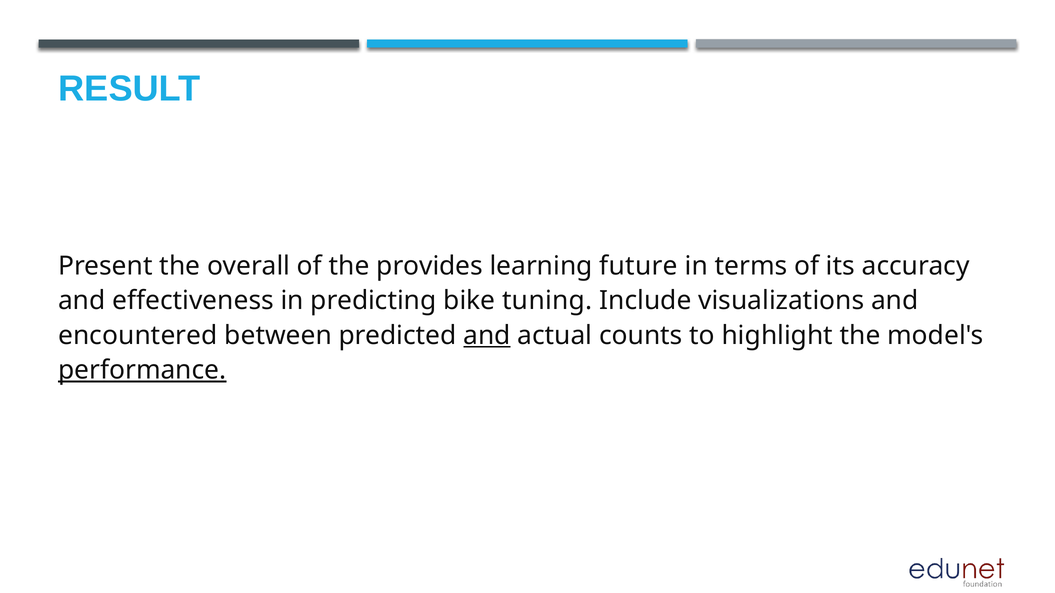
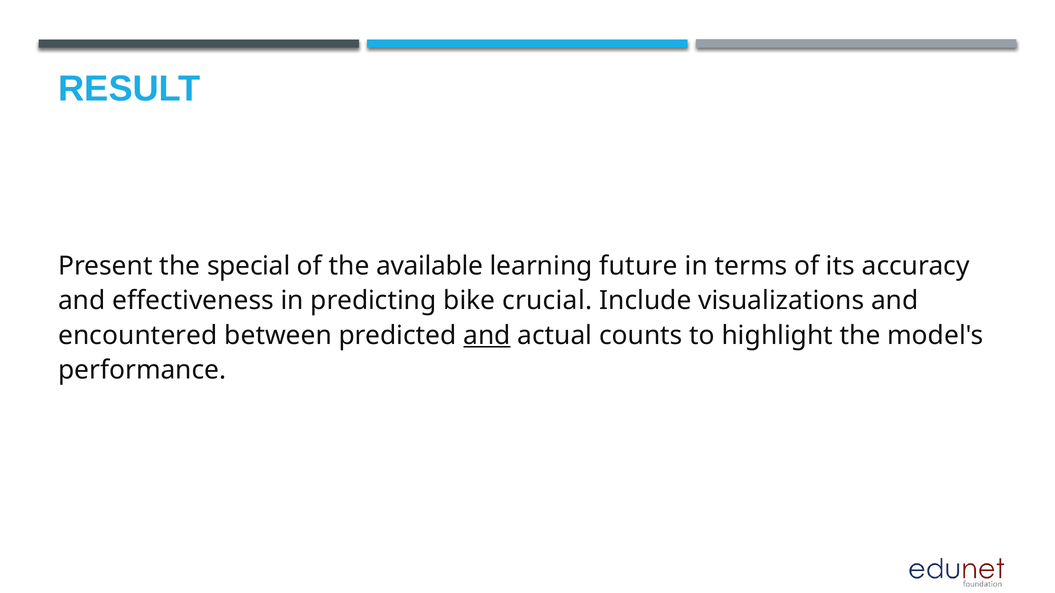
overall: overall -> special (249, 266)
provides: provides -> available (430, 266)
tuning: tuning -> crucial (547, 301)
performance underline: present -> none (142, 370)
